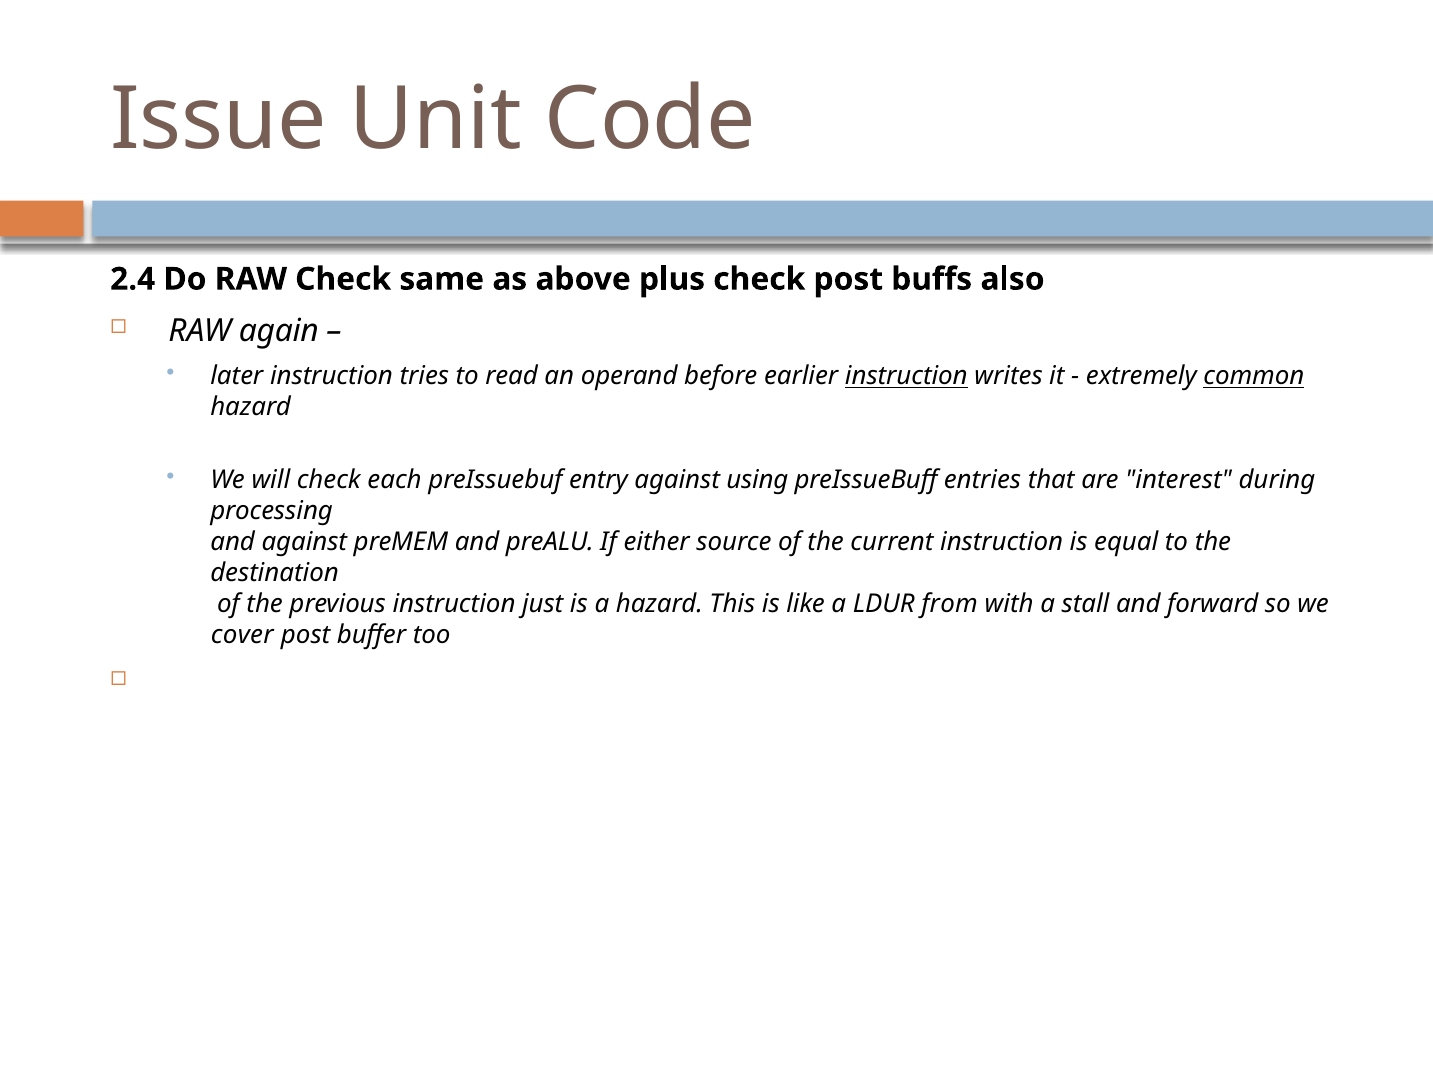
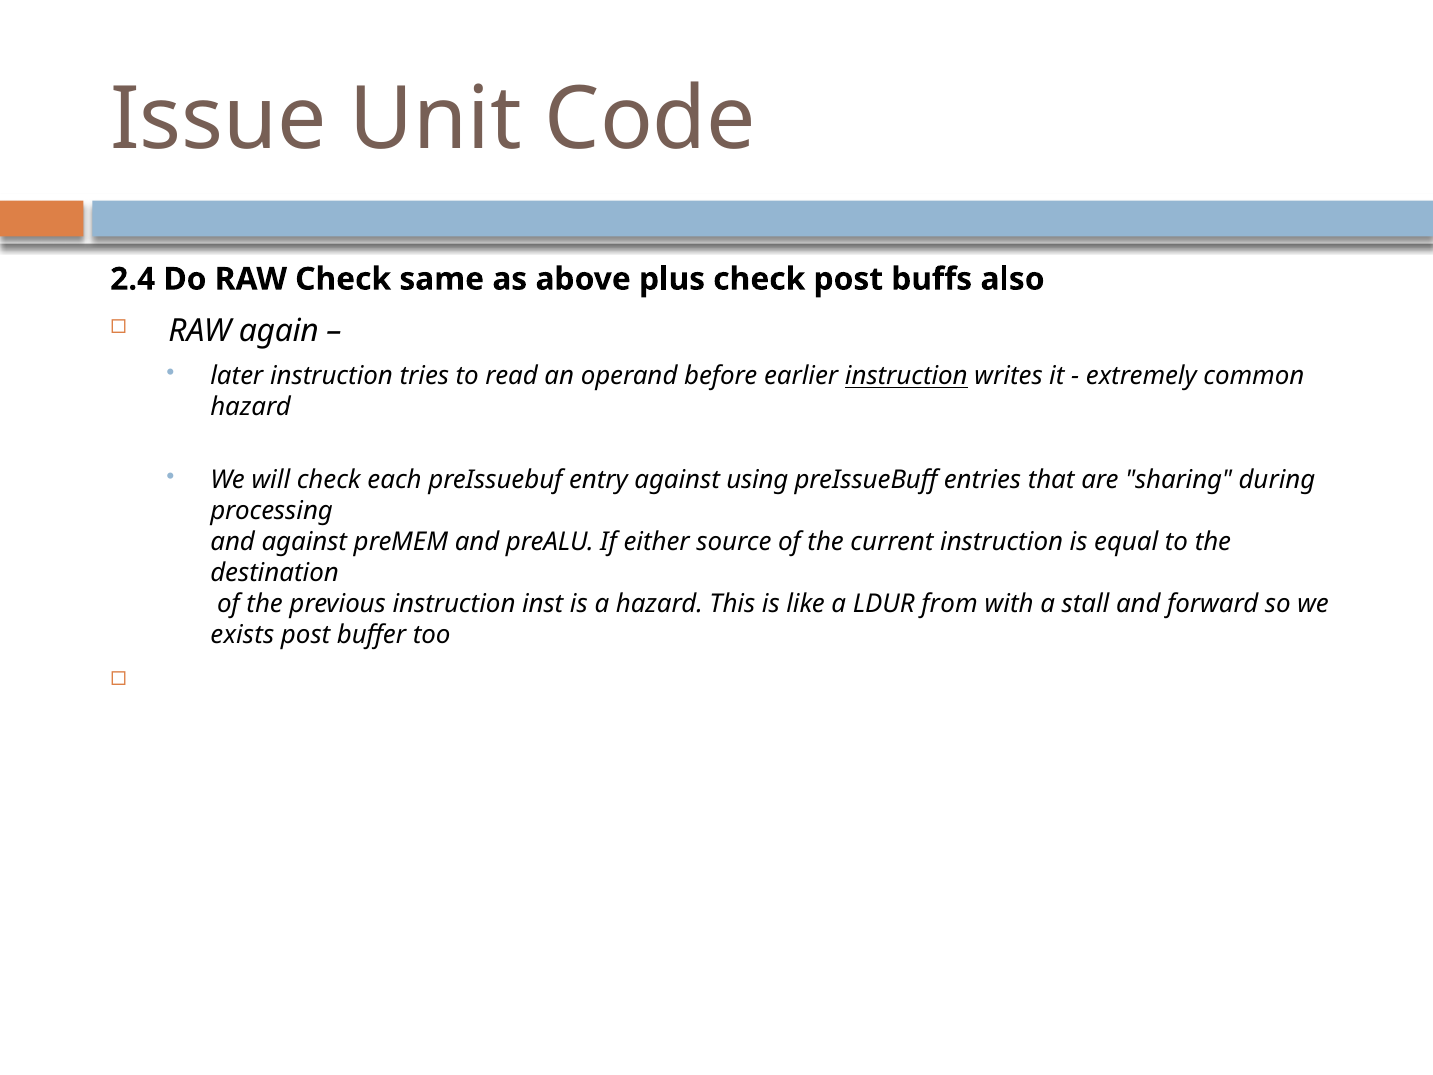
common underline: present -> none (1254, 376)
interest: interest -> sharing (1179, 480)
just: just -> inst (543, 604)
cover: cover -> exists (242, 634)
